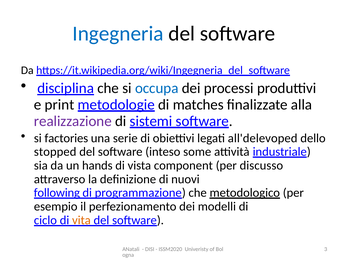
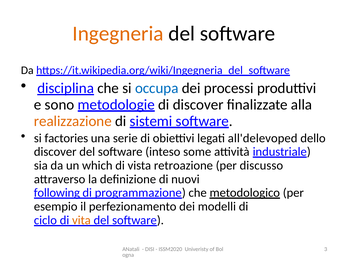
Ingegneria colour: blue -> orange (118, 34)
print: print -> sono (60, 105)
di matches: matches -> discover (198, 105)
realizzazione colour: purple -> orange (73, 121)
stopped: stopped -> discover (55, 152)
hands: hands -> which (97, 166)
component: component -> retroazione (183, 166)
